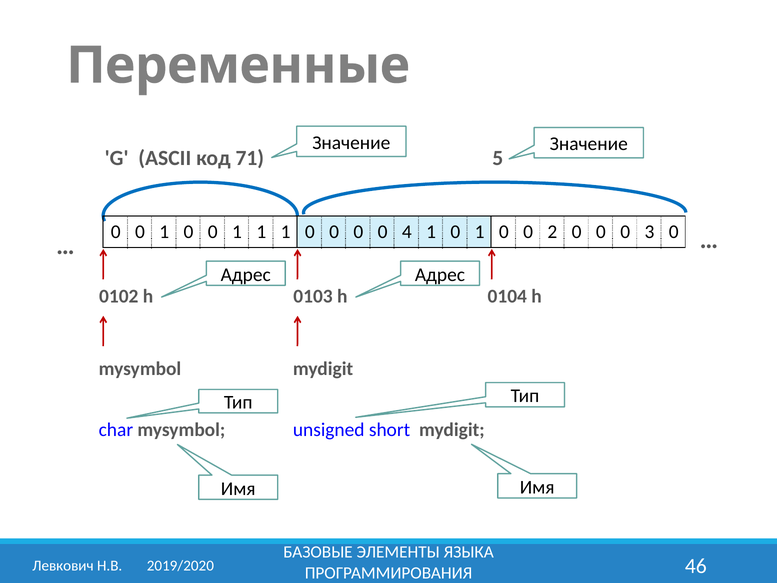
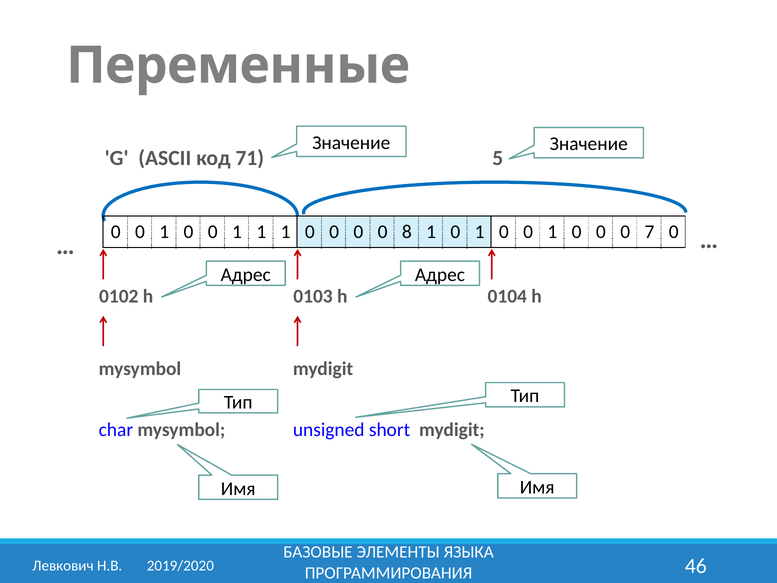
4: 4 -> 8 (407, 232)
2: 2 -> 1 (552, 232)
3: 3 -> 7 (649, 232)
